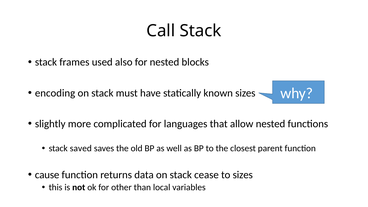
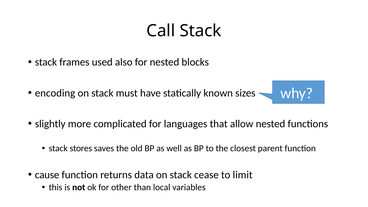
saved: saved -> stores (81, 148)
to sizes: sizes -> limit (243, 175)
